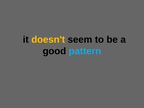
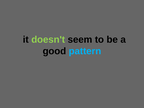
doesn't colour: yellow -> light green (48, 40)
